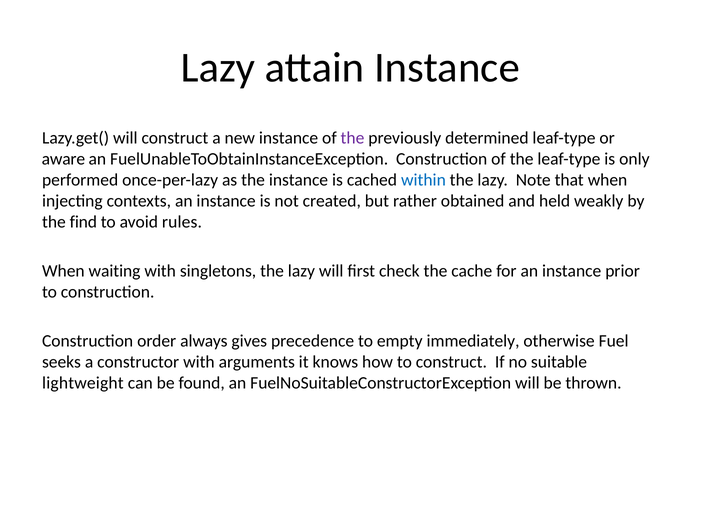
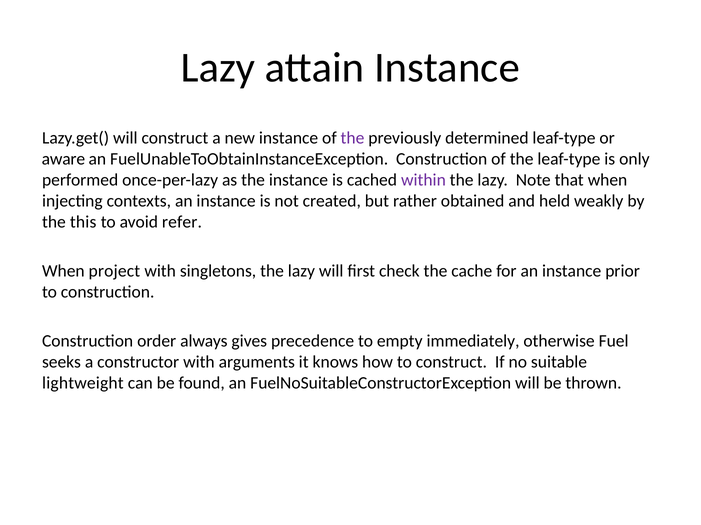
within colour: blue -> purple (423, 180)
find: find -> this (83, 222)
rules: rules -> refer (182, 222)
waiting: waiting -> project (114, 271)
